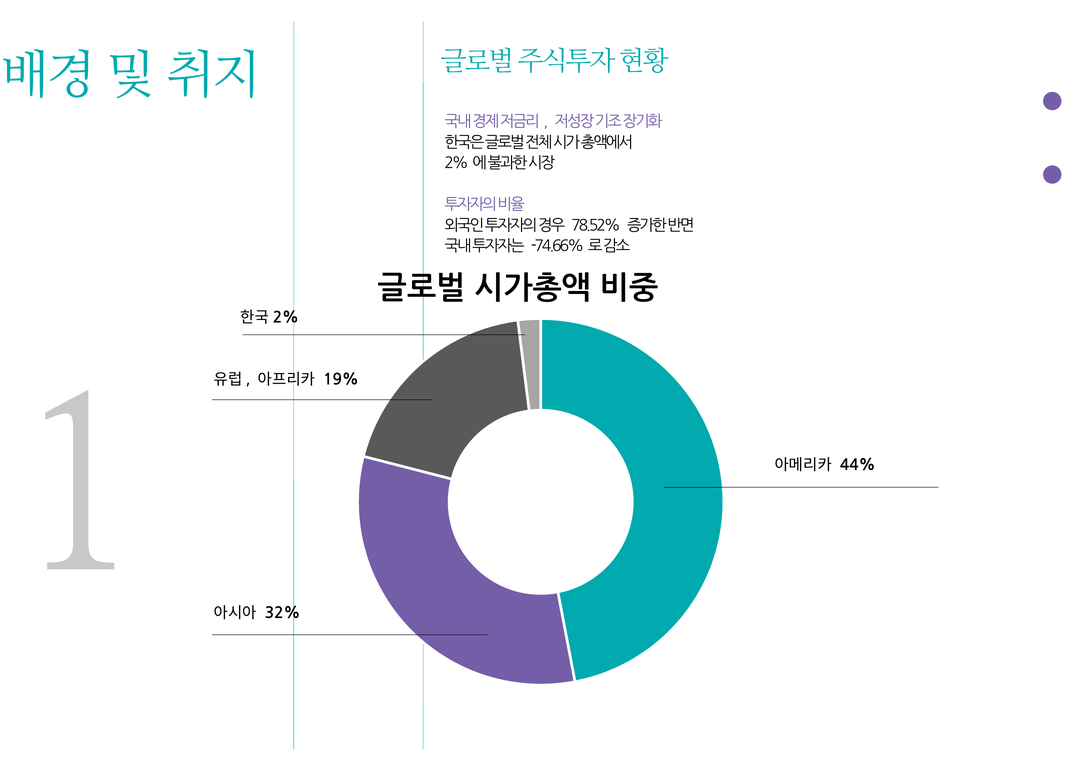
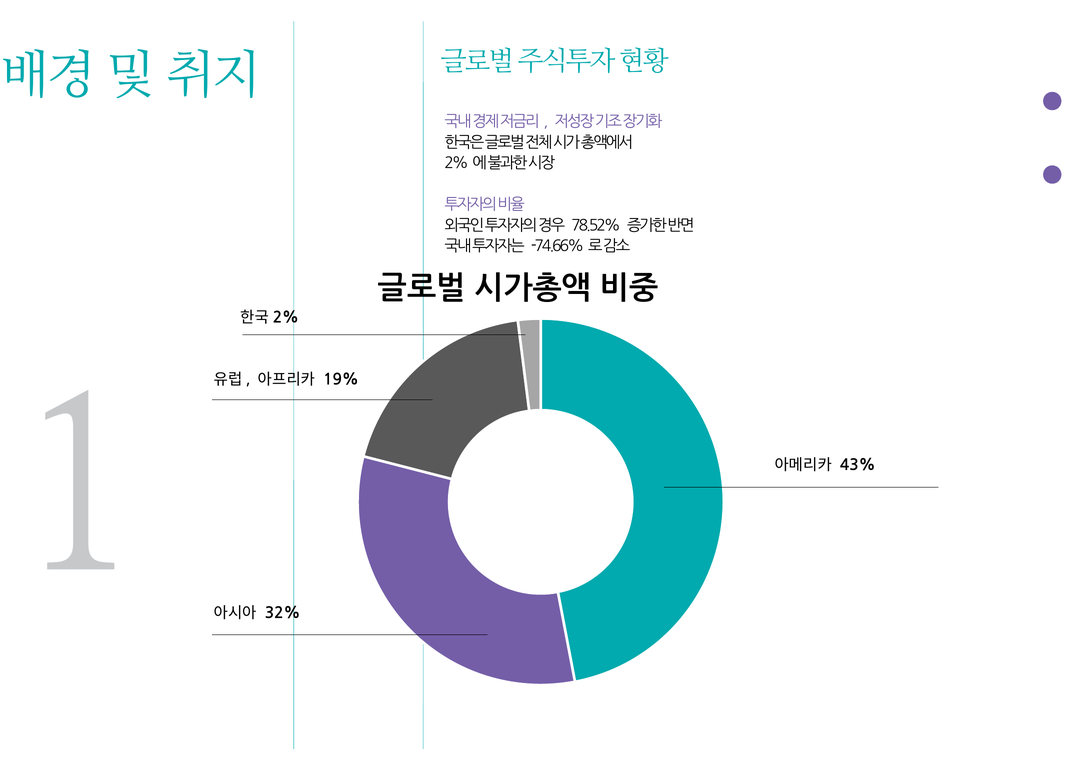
44%: 44% -> 43% (858, 465)
